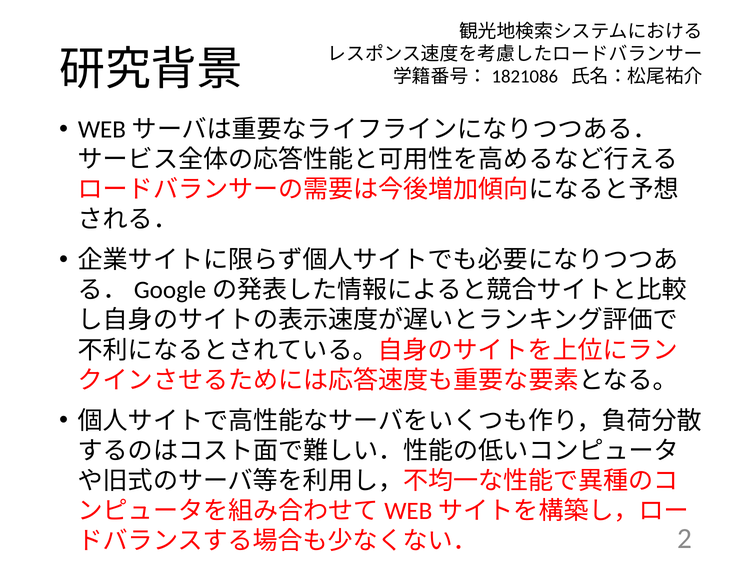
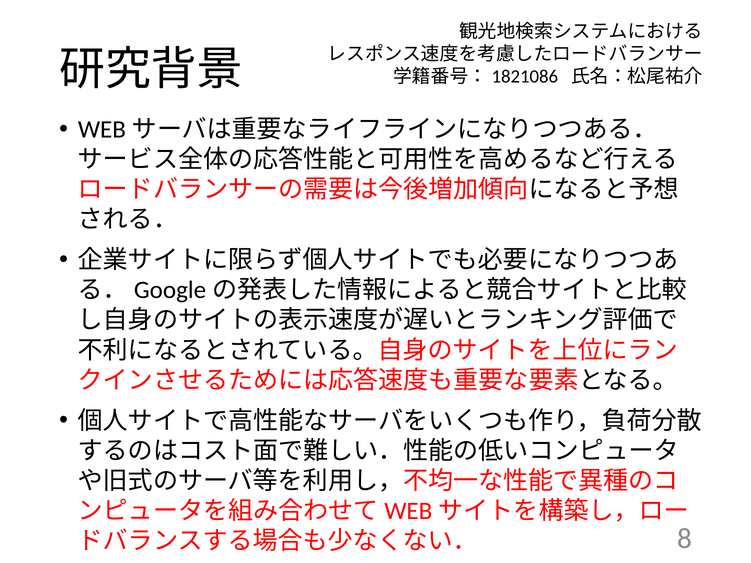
2: 2 -> 8 (684, 539)
